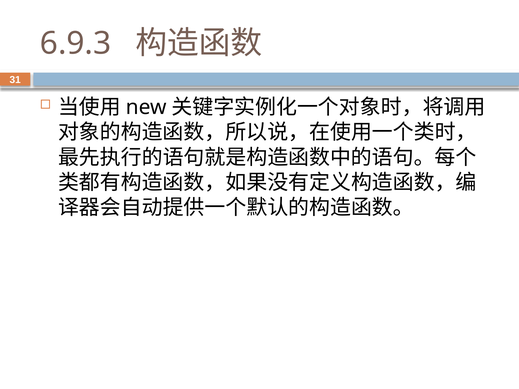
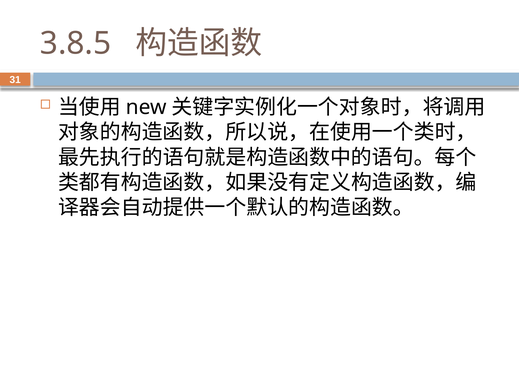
6.9.3: 6.9.3 -> 3.8.5 (76, 43)
